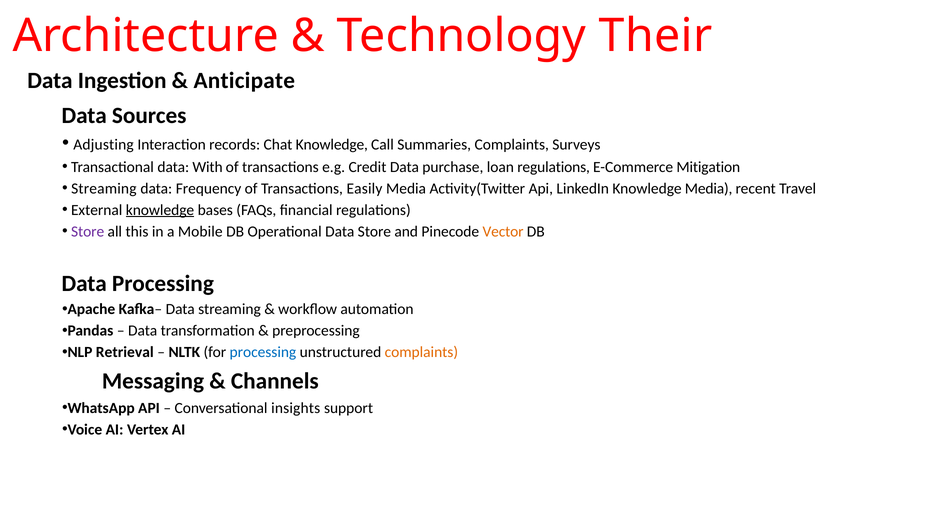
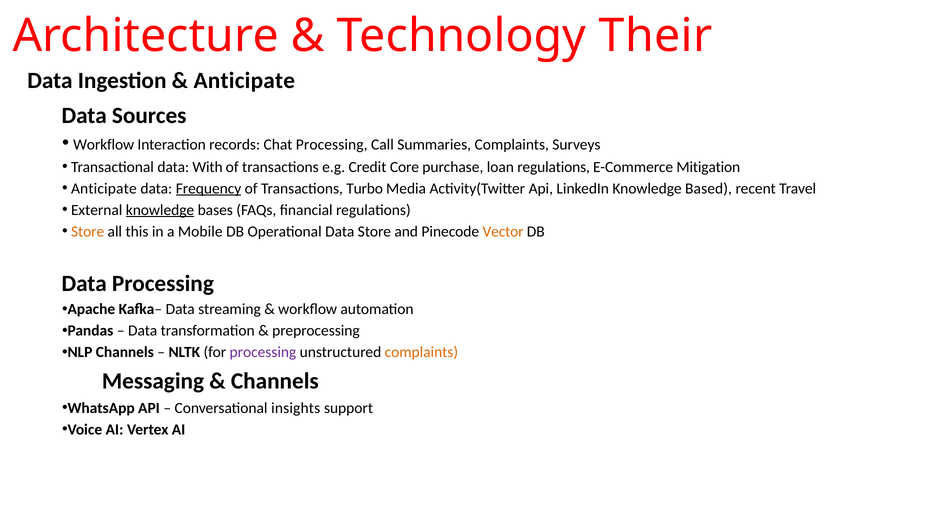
Adjusting: Adjusting -> Workflow (104, 145)
Chat Knowledge: Knowledge -> Processing (332, 145)
Credit Data: Data -> Core (404, 167)
Streaming: Streaming -> Anticipate (104, 188)
Frequency underline: none -> present (209, 188)
Easily: Easily -> Turbo (365, 188)
Knowledge Media: Media -> Based (709, 188)
Store colour: purple -> orange (88, 232)
NLP Retrieval: Retrieval -> Channels (125, 352)
processing colour: blue -> purple (263, 352)
